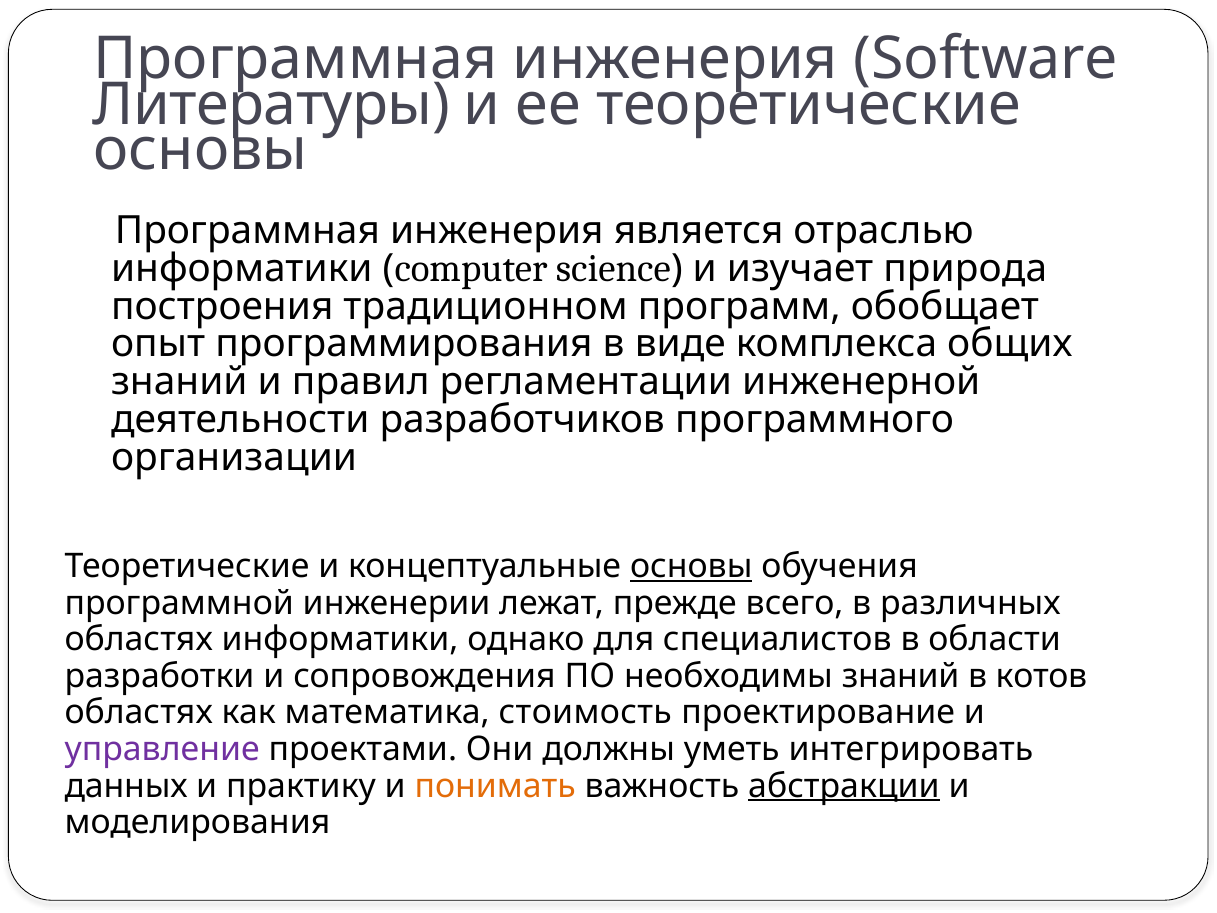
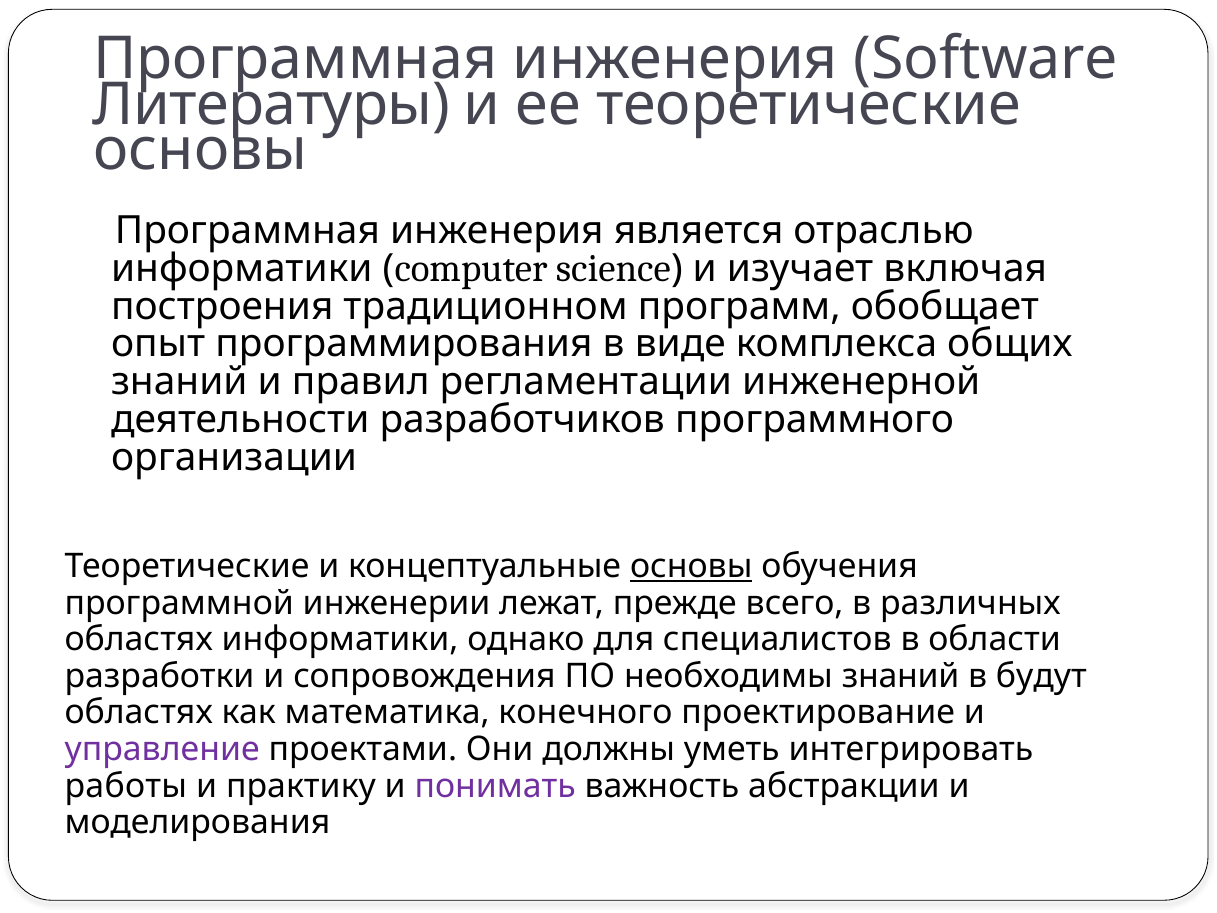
природа: природа -> включая (965, 269)
котов: котов -> будут (1041, 676)
стоимость: стоимость -> конечного (585, 713)
данных: данных -> работы (126, 786)
понимать colour: orange -> purple (495, 786)
абстракции underline: present -> none (844, 786)
